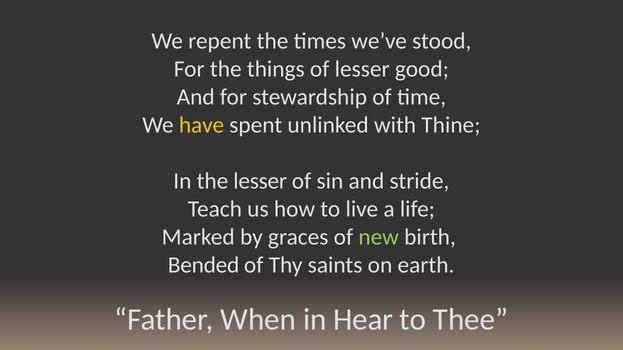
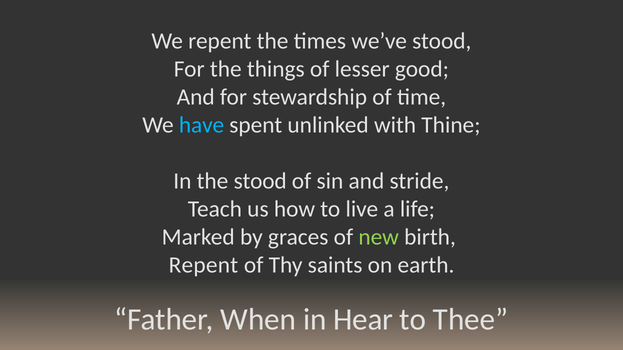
have colour: yellow -> light blue (202, 125)
the lesser: lesser -> stood (260, 181)
Bended: Bended -> Repent (203, 265)
